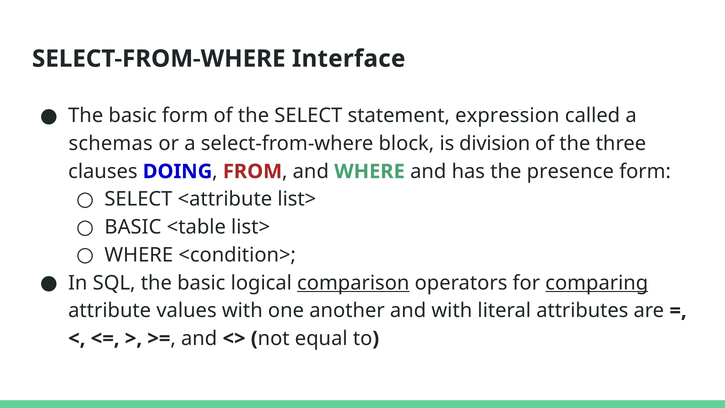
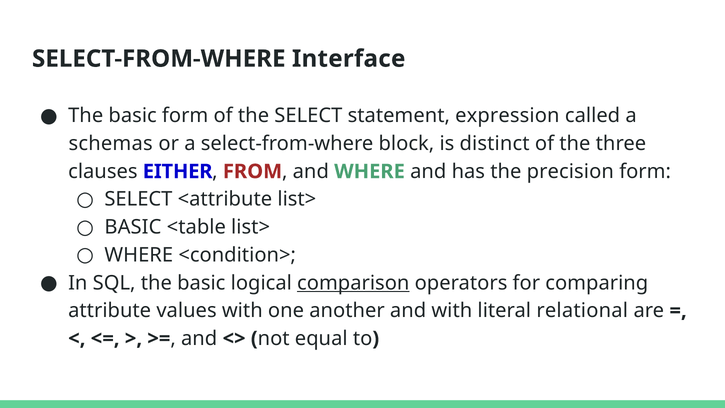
division: division -> distinct (495, 144)
DOING: DOING -> EITHER (178, 171)
presence: presence -> precision (570, 171)
comparing underline: present -> none (597, 283)
attributes: attributes -> relational (582, 311)
